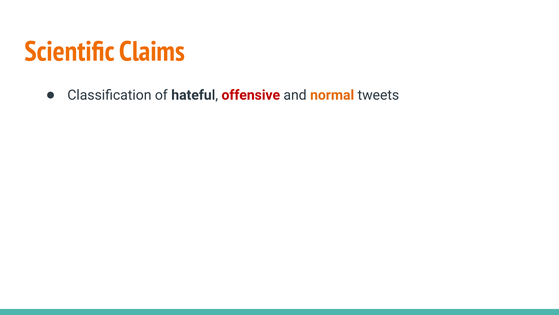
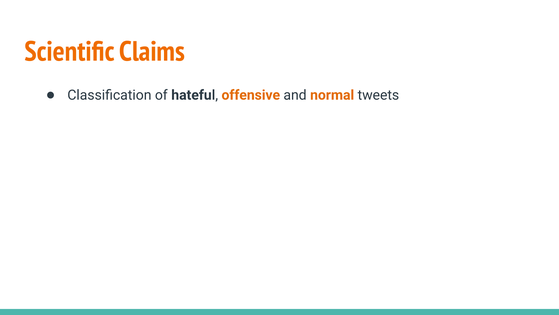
offensive colour: red -> orange (251, 95)
